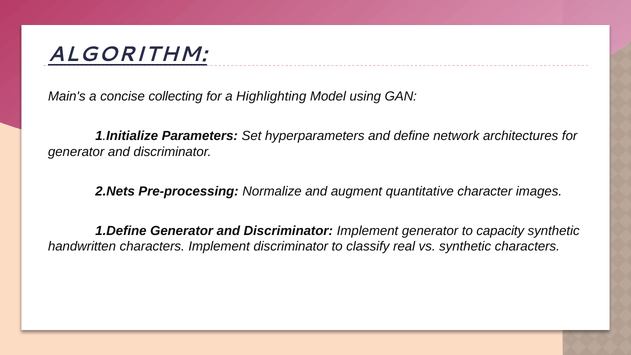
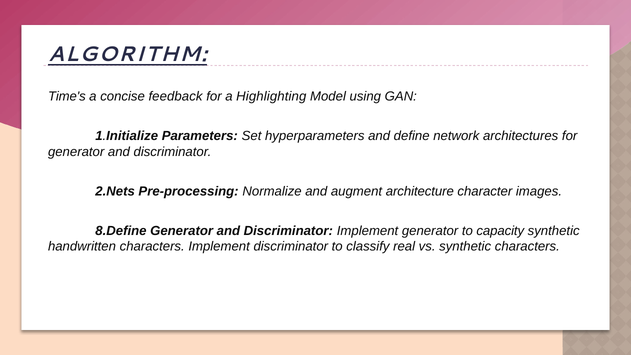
Main's: Main's -> Time's (67, 96)
collecting: collecting -> feedback (176, 96)
quantitative: quantitative -> architecture (420, 191)
1.Define: 1.Define -> 8.Define (121, 231)
